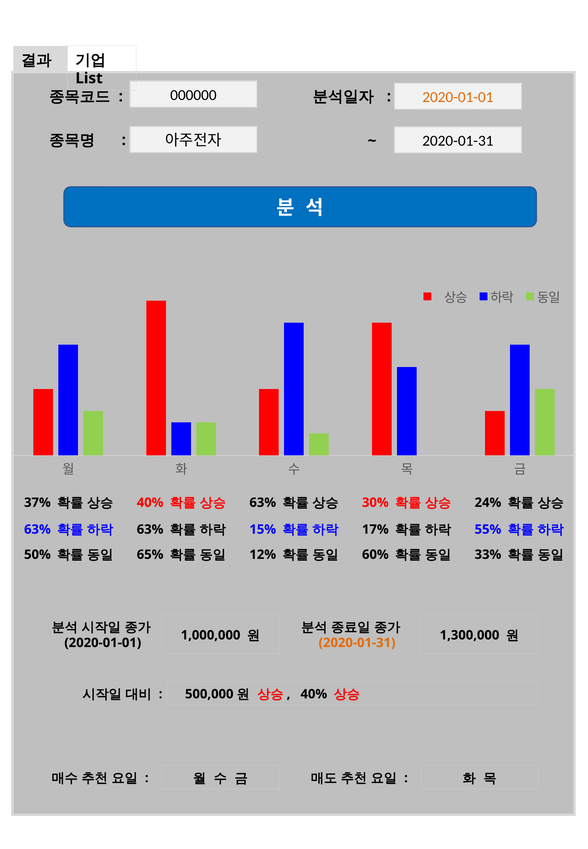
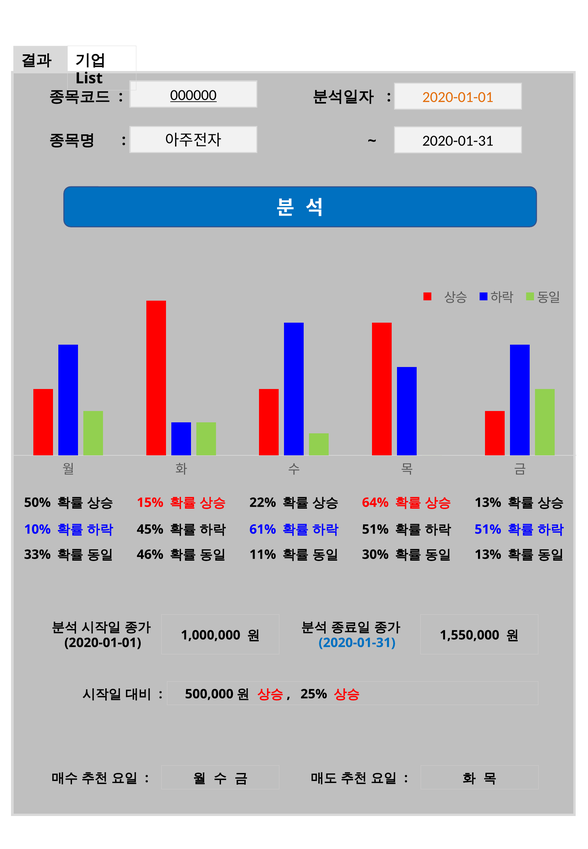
000000 underline: none -> present (193, 95)
37%: 37% -> 50% (37, 503)
40%: 40% -> 15% (150, 503)
63%: 63% -> 22% (263, 503)
30%: 30% -> 64% (375, 503)
24%: 24% -> 13% (488, 503)
63%: 63% -> 10% (37, 530)
63%: 63% -> 45% (150, 530)
15%: 15% -> 61% (263, 530)
17%: 17% -> 51% (375, 530)
55%: 55% -> 51% (488, 530)
50%: 50% -> 33% (37, 555)
65%: 65% -> 46% (150, 555)
12%: 12% -> 11% (263, 555)
60%: 60% -> 30% (375, 555)
33%: 33% -> 13% (488, 555)
1,300,000: 1,300,000 -> 1,550,000 (470, 635)
2020-01-31 colour: orange -> blue (357, 643)
40%: 40% -> 25% (314, 694)
